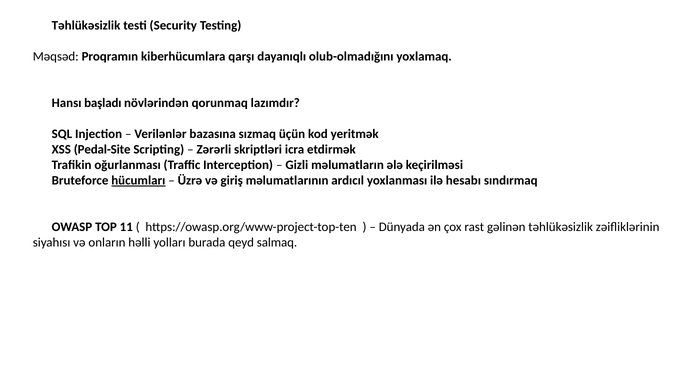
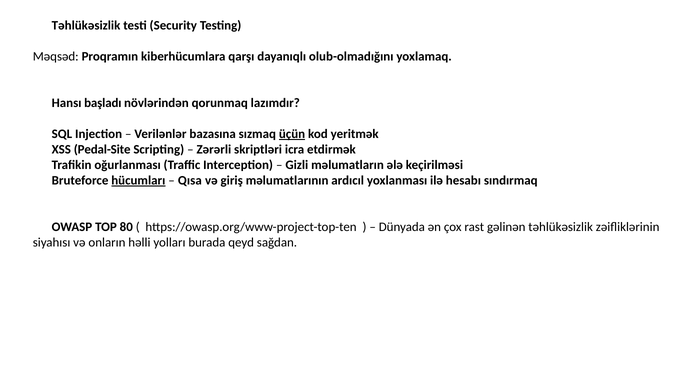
üçün underline: none -> present (292, 134)
Üzrə: Üzrə -> Qısa (190, 181)
11: 11 -> 80 (126, 227)
salmaq: salmaq -> sağdan (277, 243)
